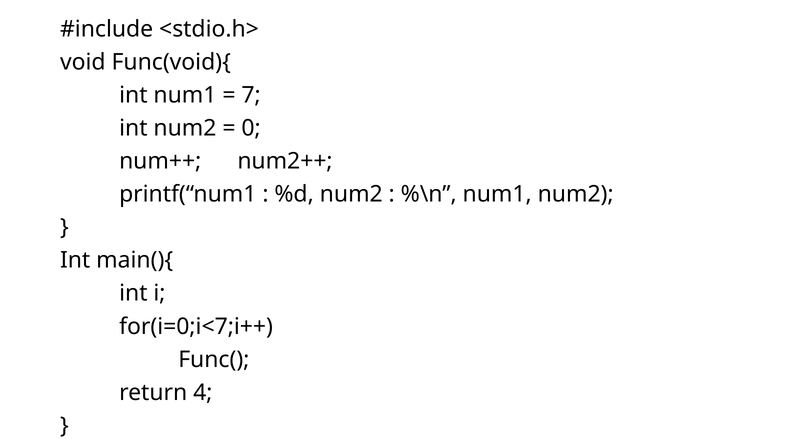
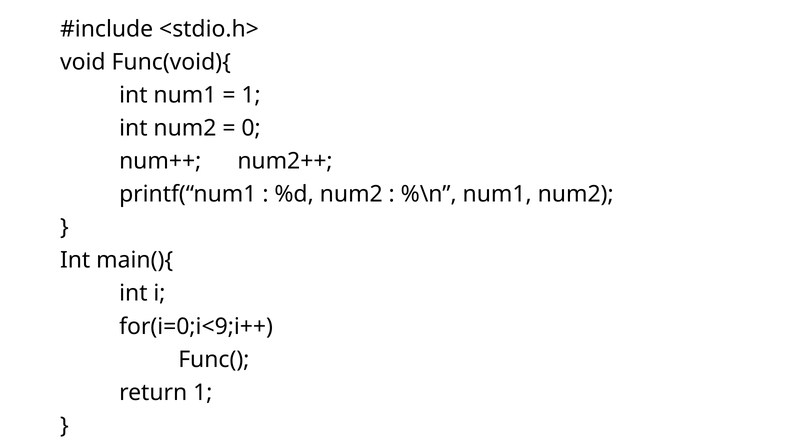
7: 7 -> 1 (251, 95)
for(i=0;i<7;i++: for(i=0;i<7;i++ -> for(i=0;i<9;i++ (196, 327)
return 4: 4 -> 1 (203, 393)
